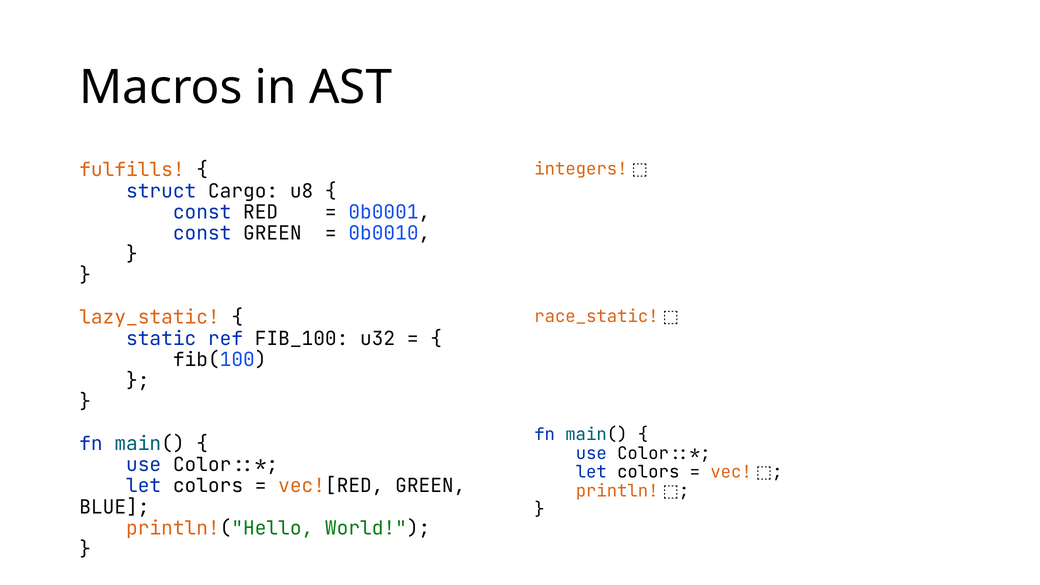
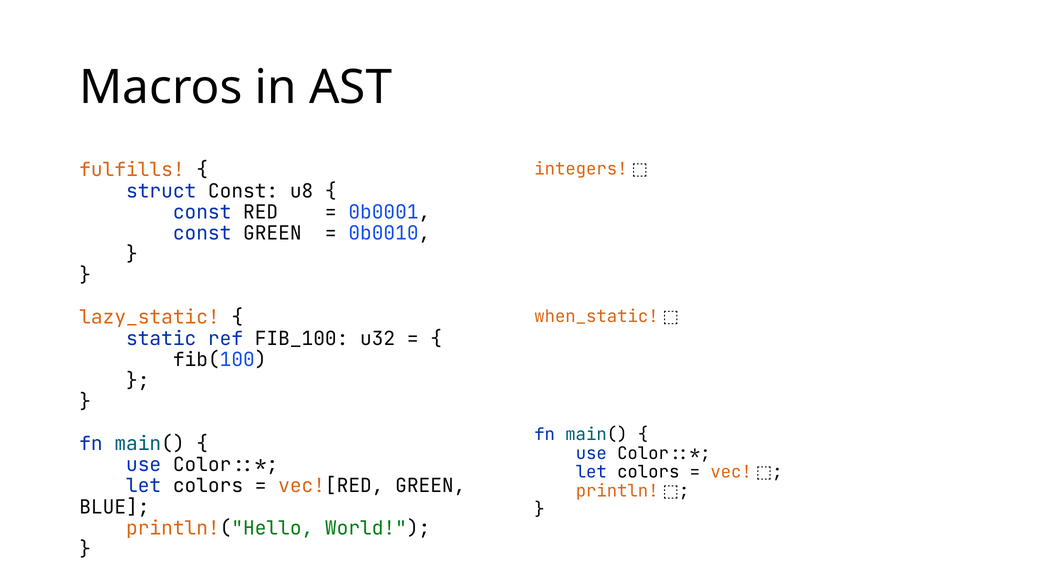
struct Cargo: Cargo -> Const (243, 191)
race_static: race_static -> when_static (596, 317)
